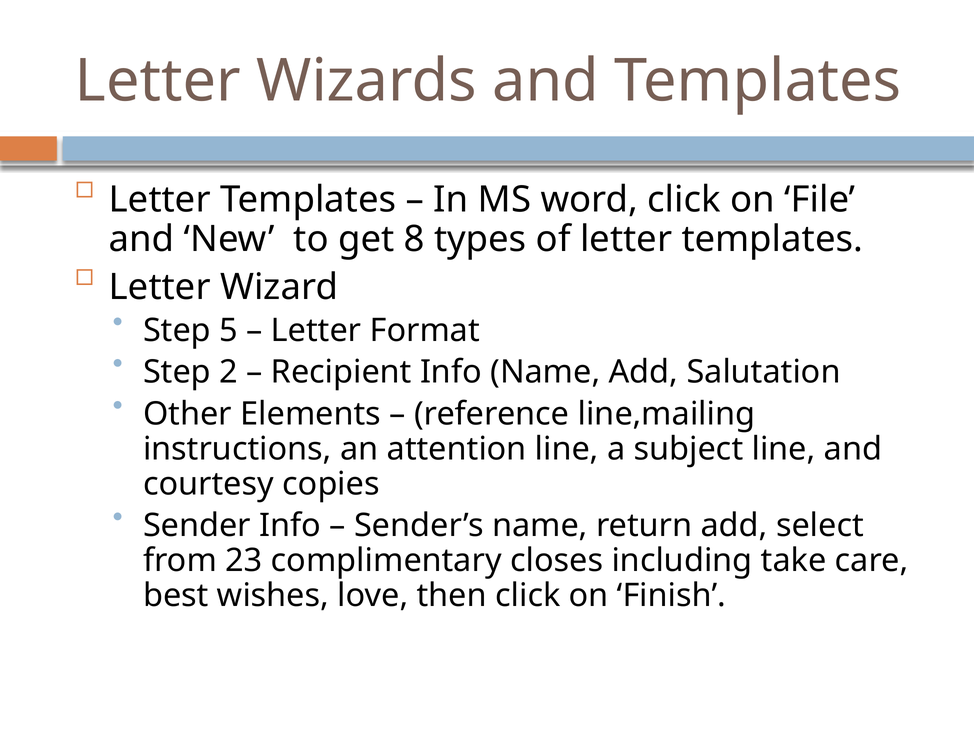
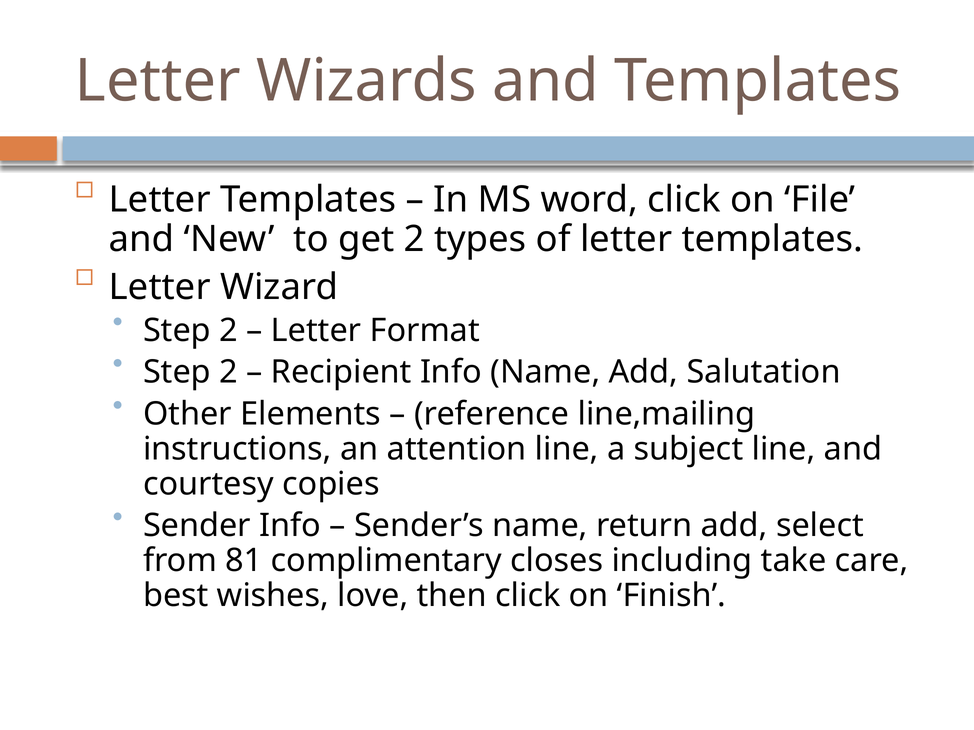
get 8: 8 -> 2 (414, 239)
5: 5 -> 2 (228, 331)
23: 23 -> 81 (244, 561)
